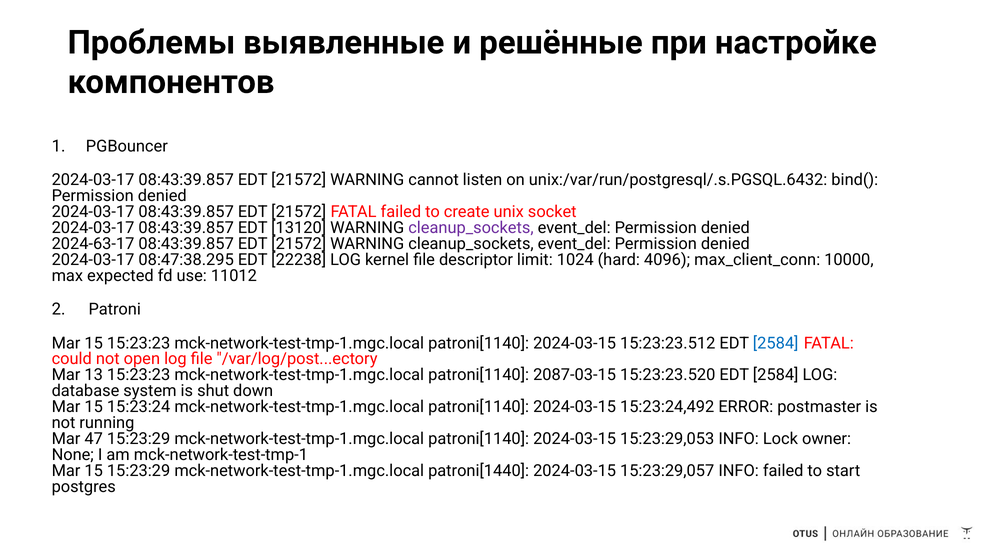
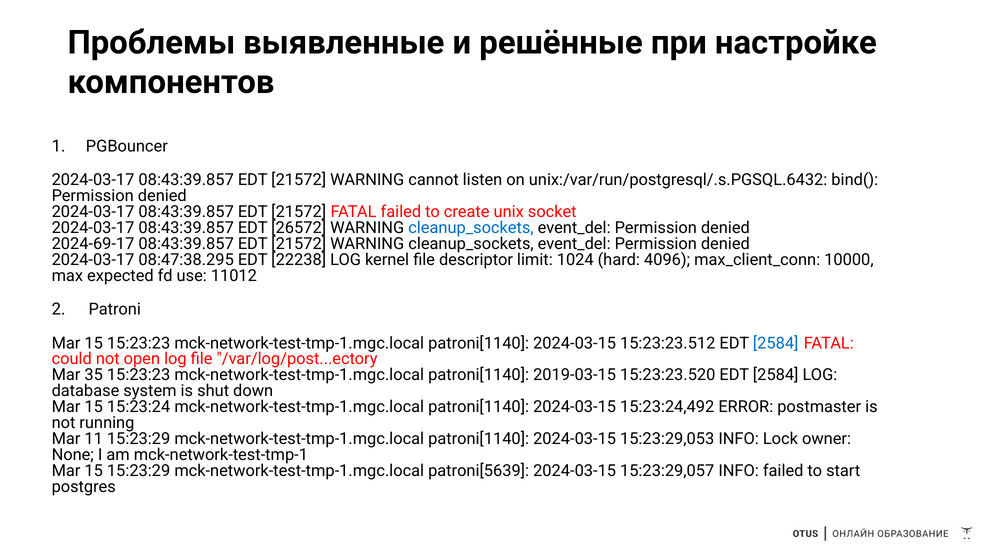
13120: 13120 -> 26572 (299, 228)
cleanup_sockets colour: purple -> blue (471, 228)
2024-63-17: 2024-63-17 -> 2024-69-17 (93, 244)
13: 13 -> 35 (94, 375)
2087-03-15: 2087-03-15 -> 2019-03-15 (575, 375)
47: 47 -> 11 (94, 439)
patroni[1440: patroni[1440 -> patroni[5639 (479, 471)
